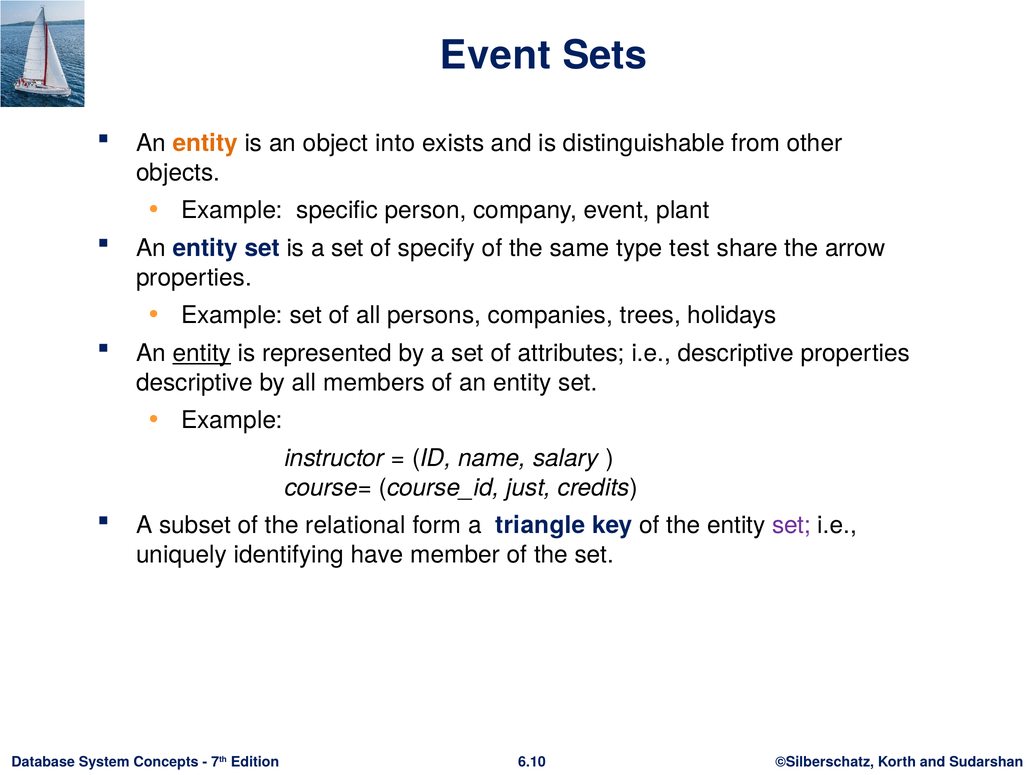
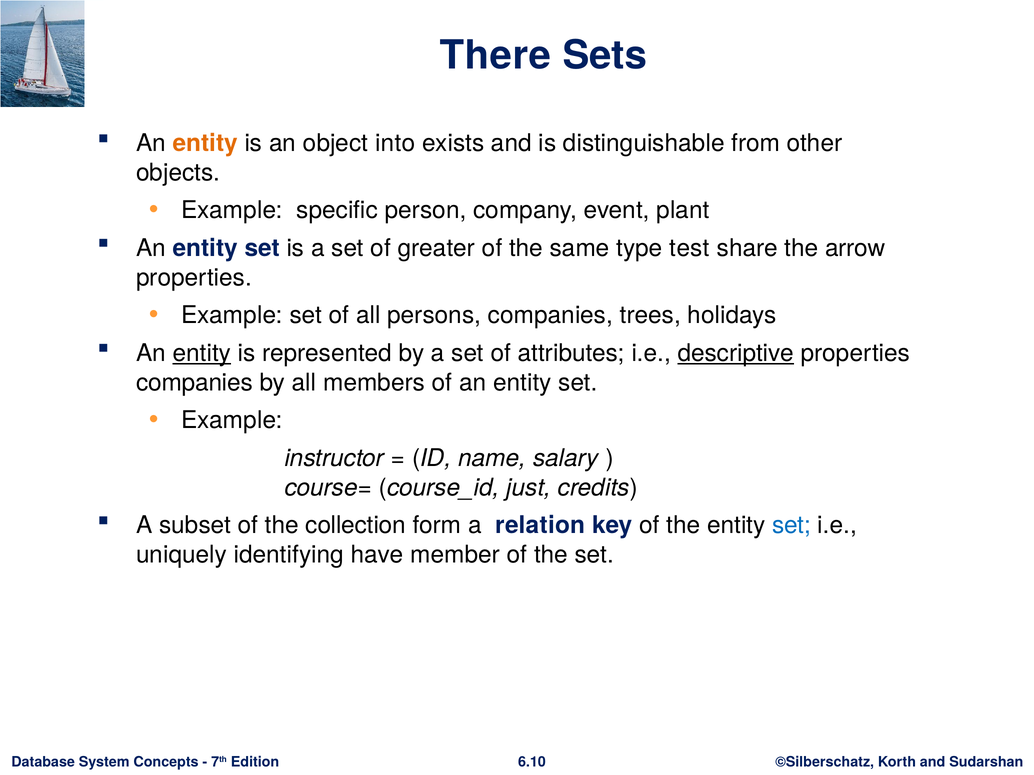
Event: Event -> There (495, 56)
specify: specify -> greater (436, 248)
descriptive underline: none -> present (736, 353)
descriptive: descriptive -> companies (194, 383)
relational: relational -> collection (356, 526)
triangle: triangle -> relation (540, 526)
set colour: purple -> blue (792, 526)
